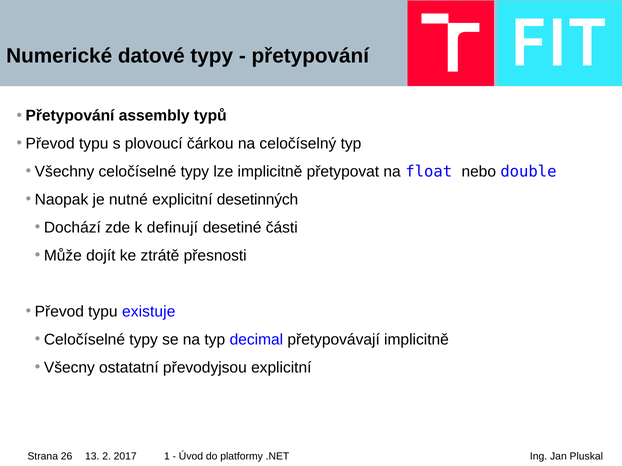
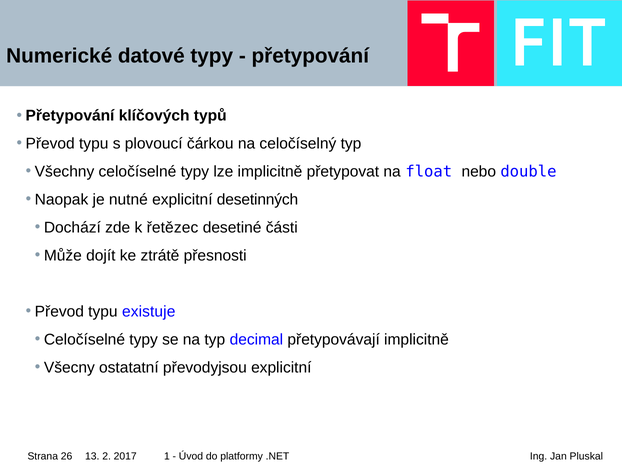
assembly: assembly -> klíčových (154, 116)
definují: definují -> řetězec (172, 228)
